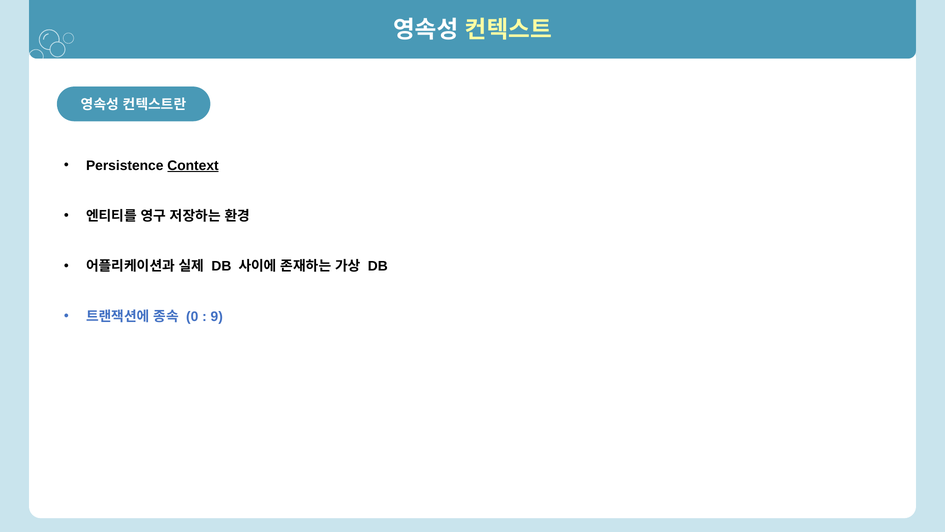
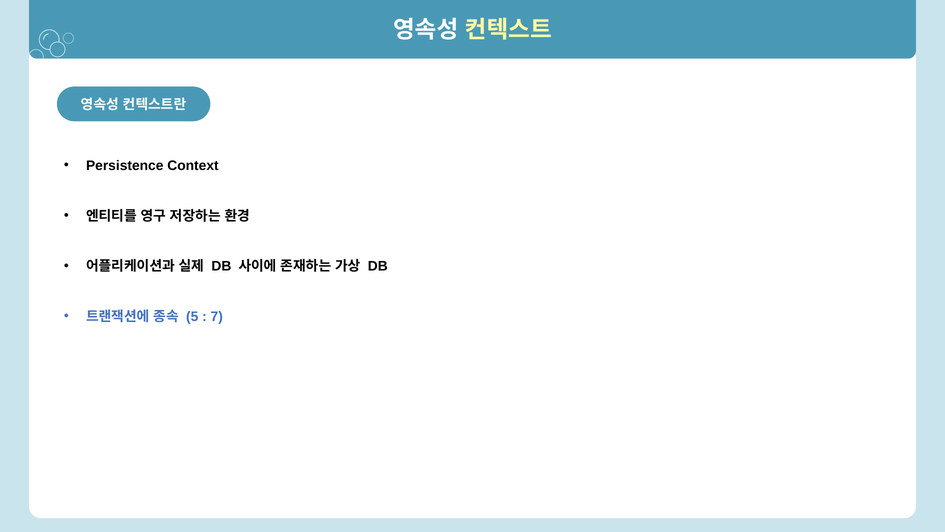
Context underline: present -> none (193, 166)
0: 0 -> 5 (192, 316)
9: 9 -> 7 (217, 316)
